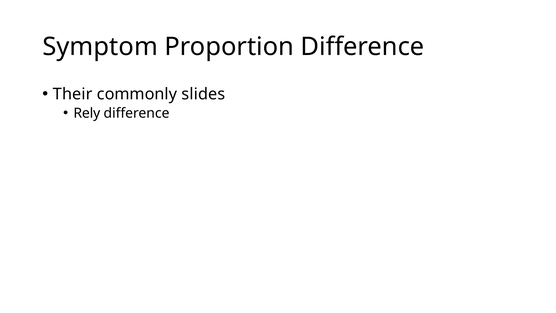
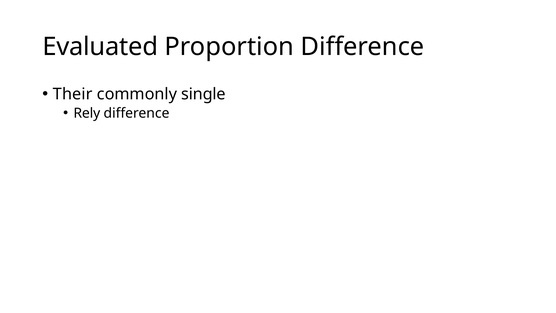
Symptom: Symptom -> Evaluated (100, 47)
slides: slides -> single (203, 94)
